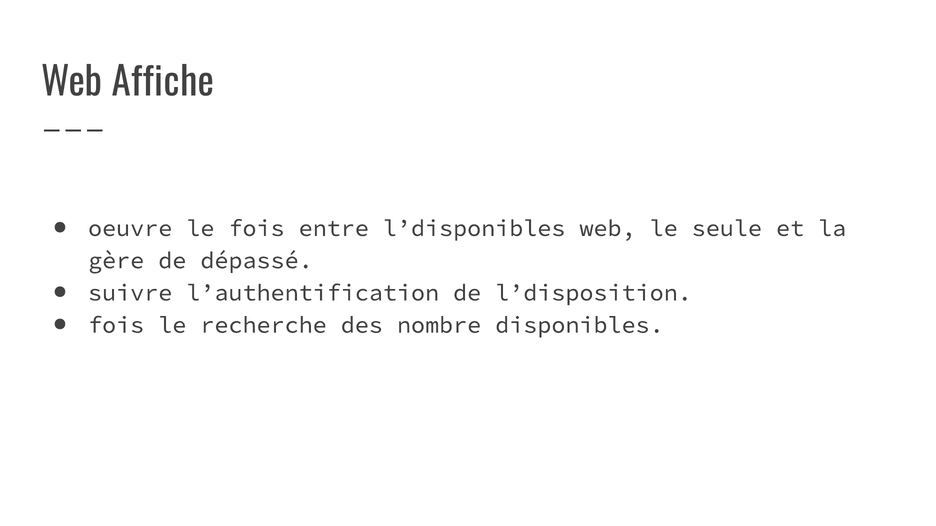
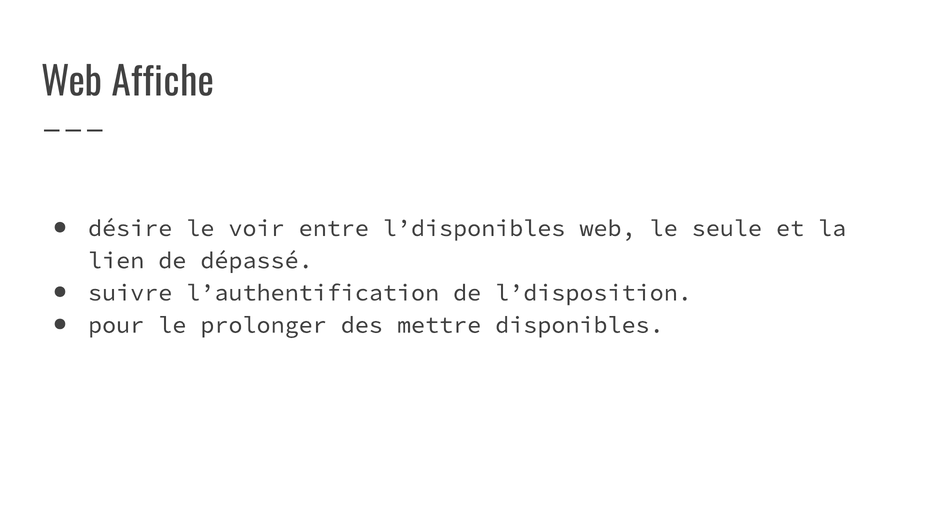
oeuvre: oeuvre -> désire (130, 228)
le fois: fois -> voir (257, 228)
gère: gère -> lien (116, 261)
fois: fois -> pour (116, 325)
recherche: recherche -> prolonger (264, 325)
nombre: nombre -> mettre (439, 325)
